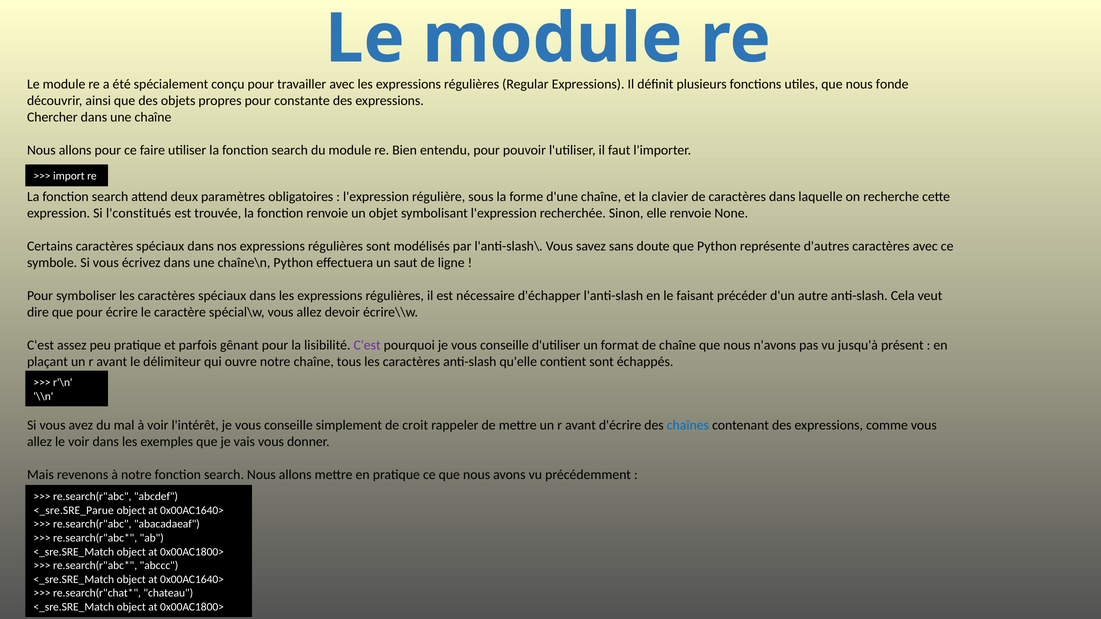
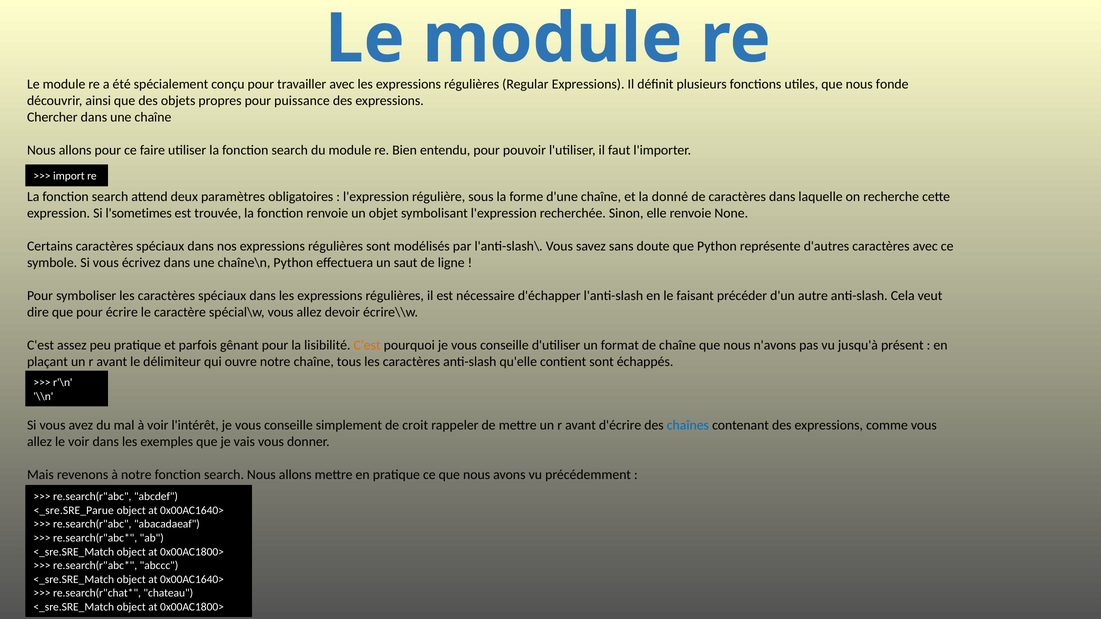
constante: constante -> puissance (302, 101)
clavier: clavier -> donné (670, 197)
l'constitués: l'constitués -> l'sometimes (139, 213)
C'est colour: purple -> orange (367, 345)
